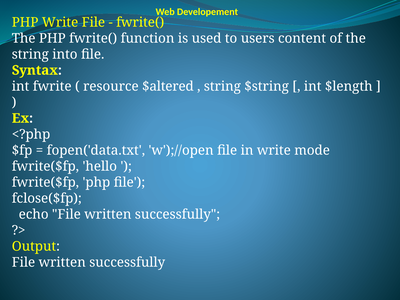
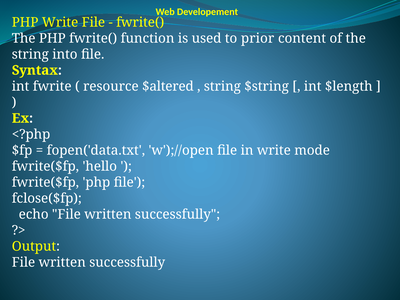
users: users -> prior (258, 38)
